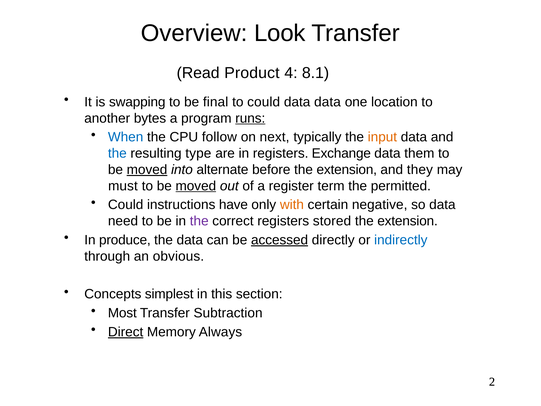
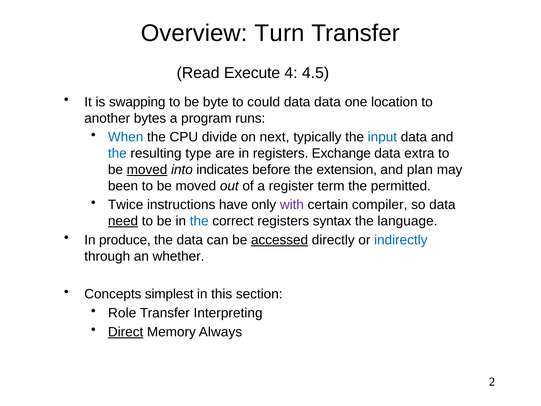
Look: Look -> Turn (280, 33)
Product: Product -> Execute (252, 73)
8.1: 8.1 -> 4.5 (316, 73)
final: final -> byte (216, 102)
runs underline: present -> none (250, 118)
follow: follow -> divide (219, 137)
input colour: orange -> blue (382, 137)
them: them -> extra (419, 153)
alternate: alternate -> indicates (222, 170)
they: they -> plan (420, 170)
must: must -> been (123, 186)
moved underline: present -> none (196, 186)
Could: Could -> Twice (126, 205)
with colour: orange -> purple (292, 205)
negative: negative -> compiler (380, 205)
need underline: none -> present (123, 221)
the colour: purple -> blue (199, 221)
stored: stored -> syntax (332, 221)
extension: extension -> language (407, 221)
obvious: obvious -> whether (179, 256)
Most: Most -> Role (122, 313)
Subtraction: Subtraction -> Interpreting (228, 313)
